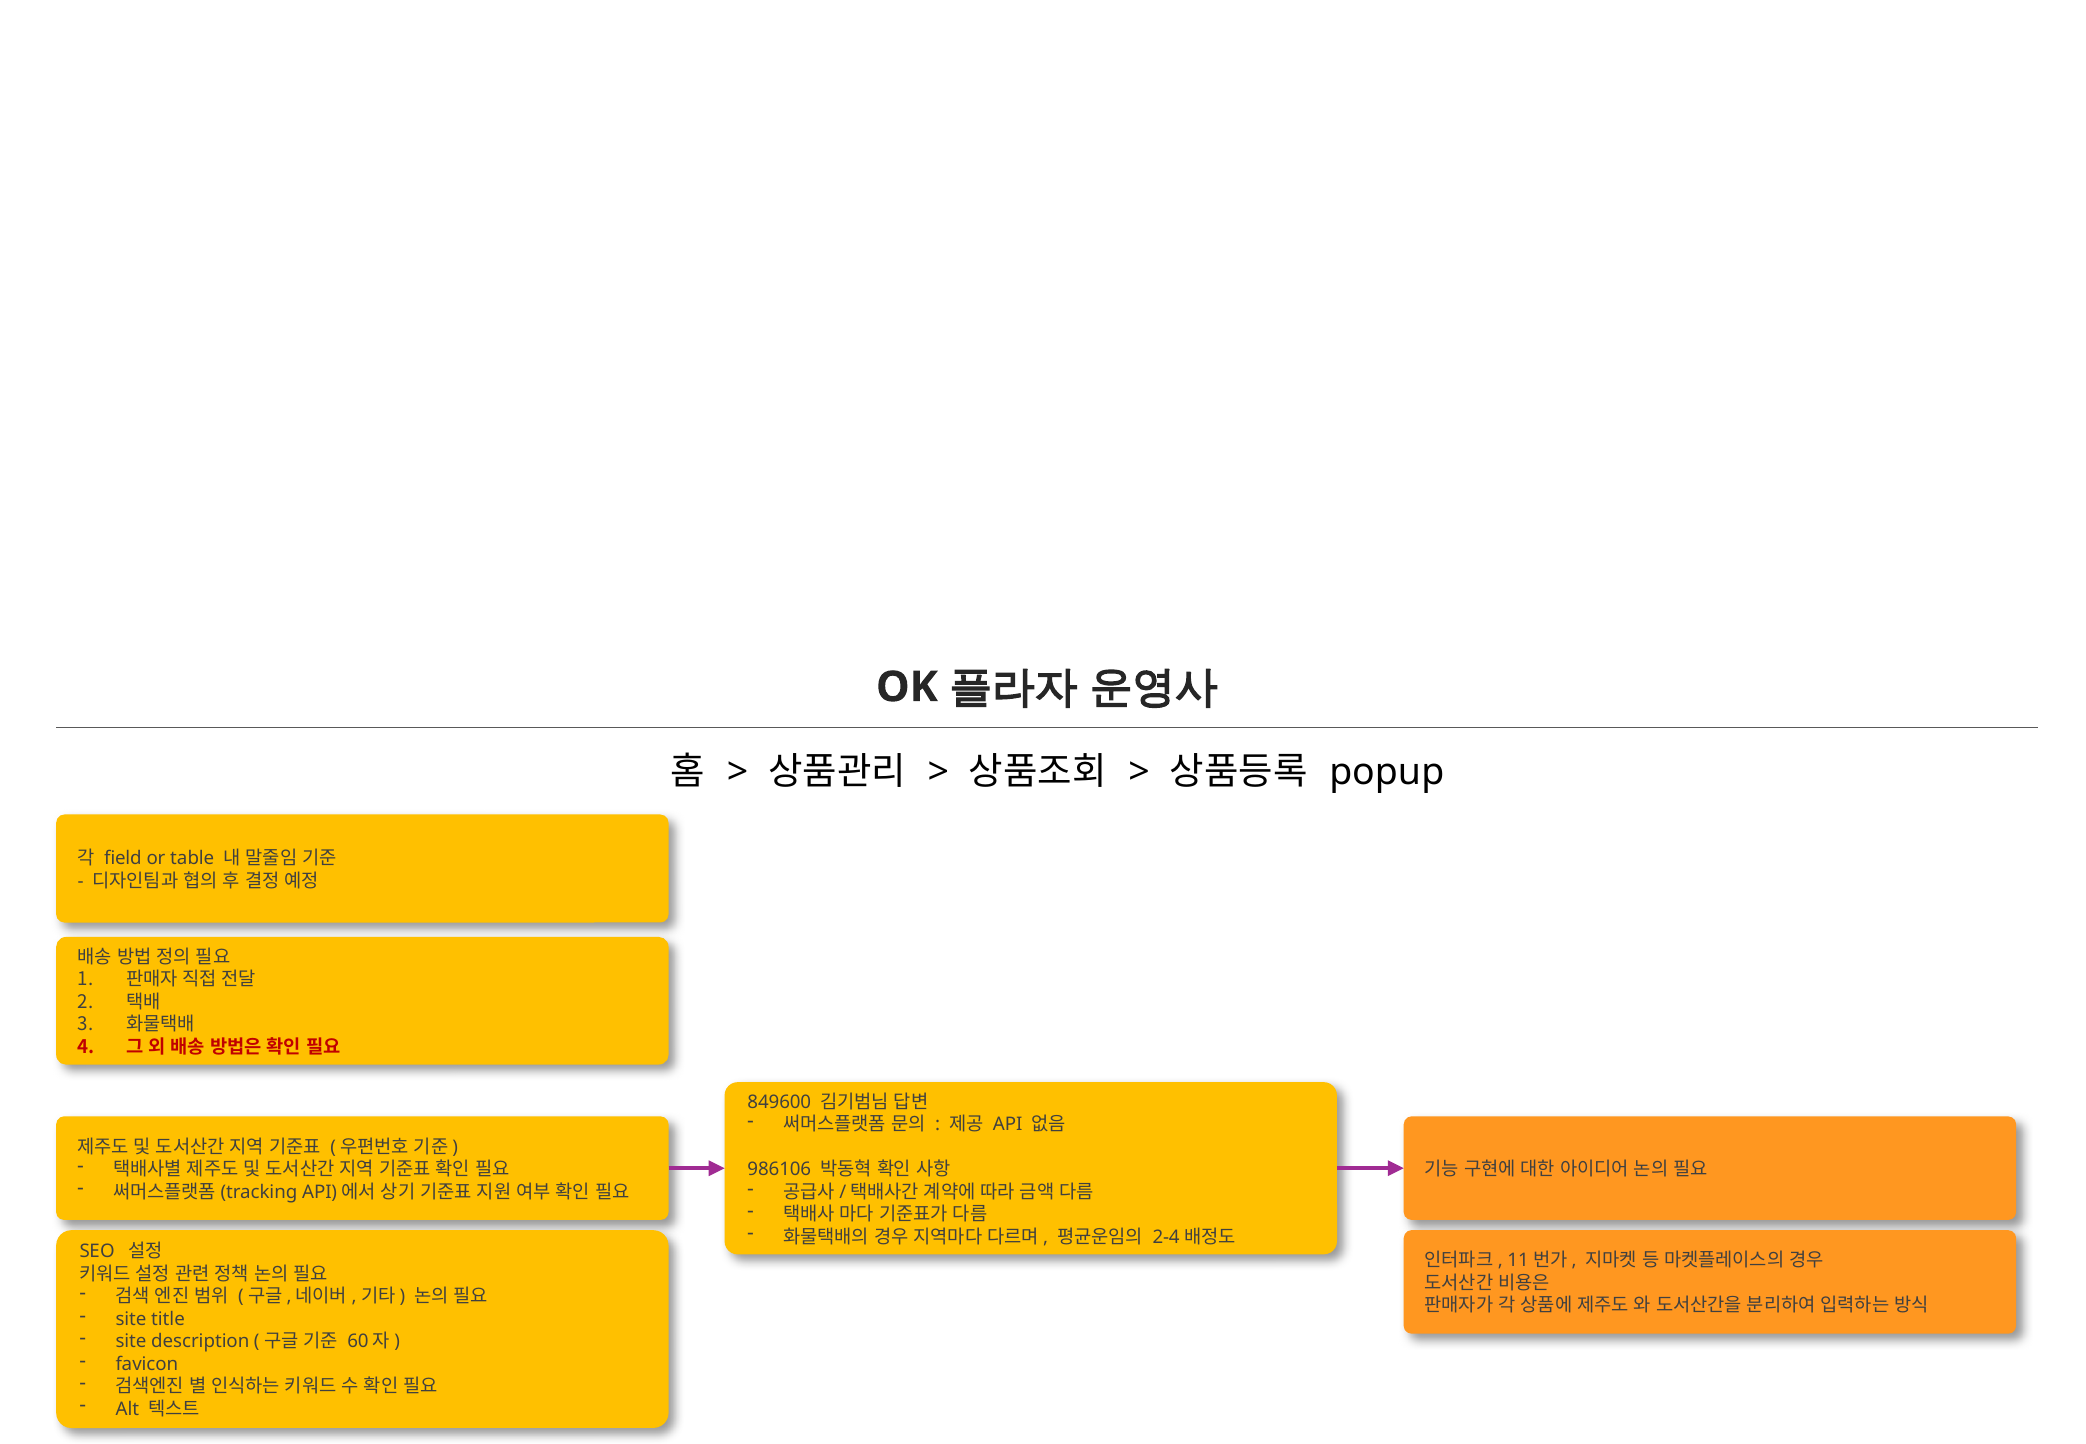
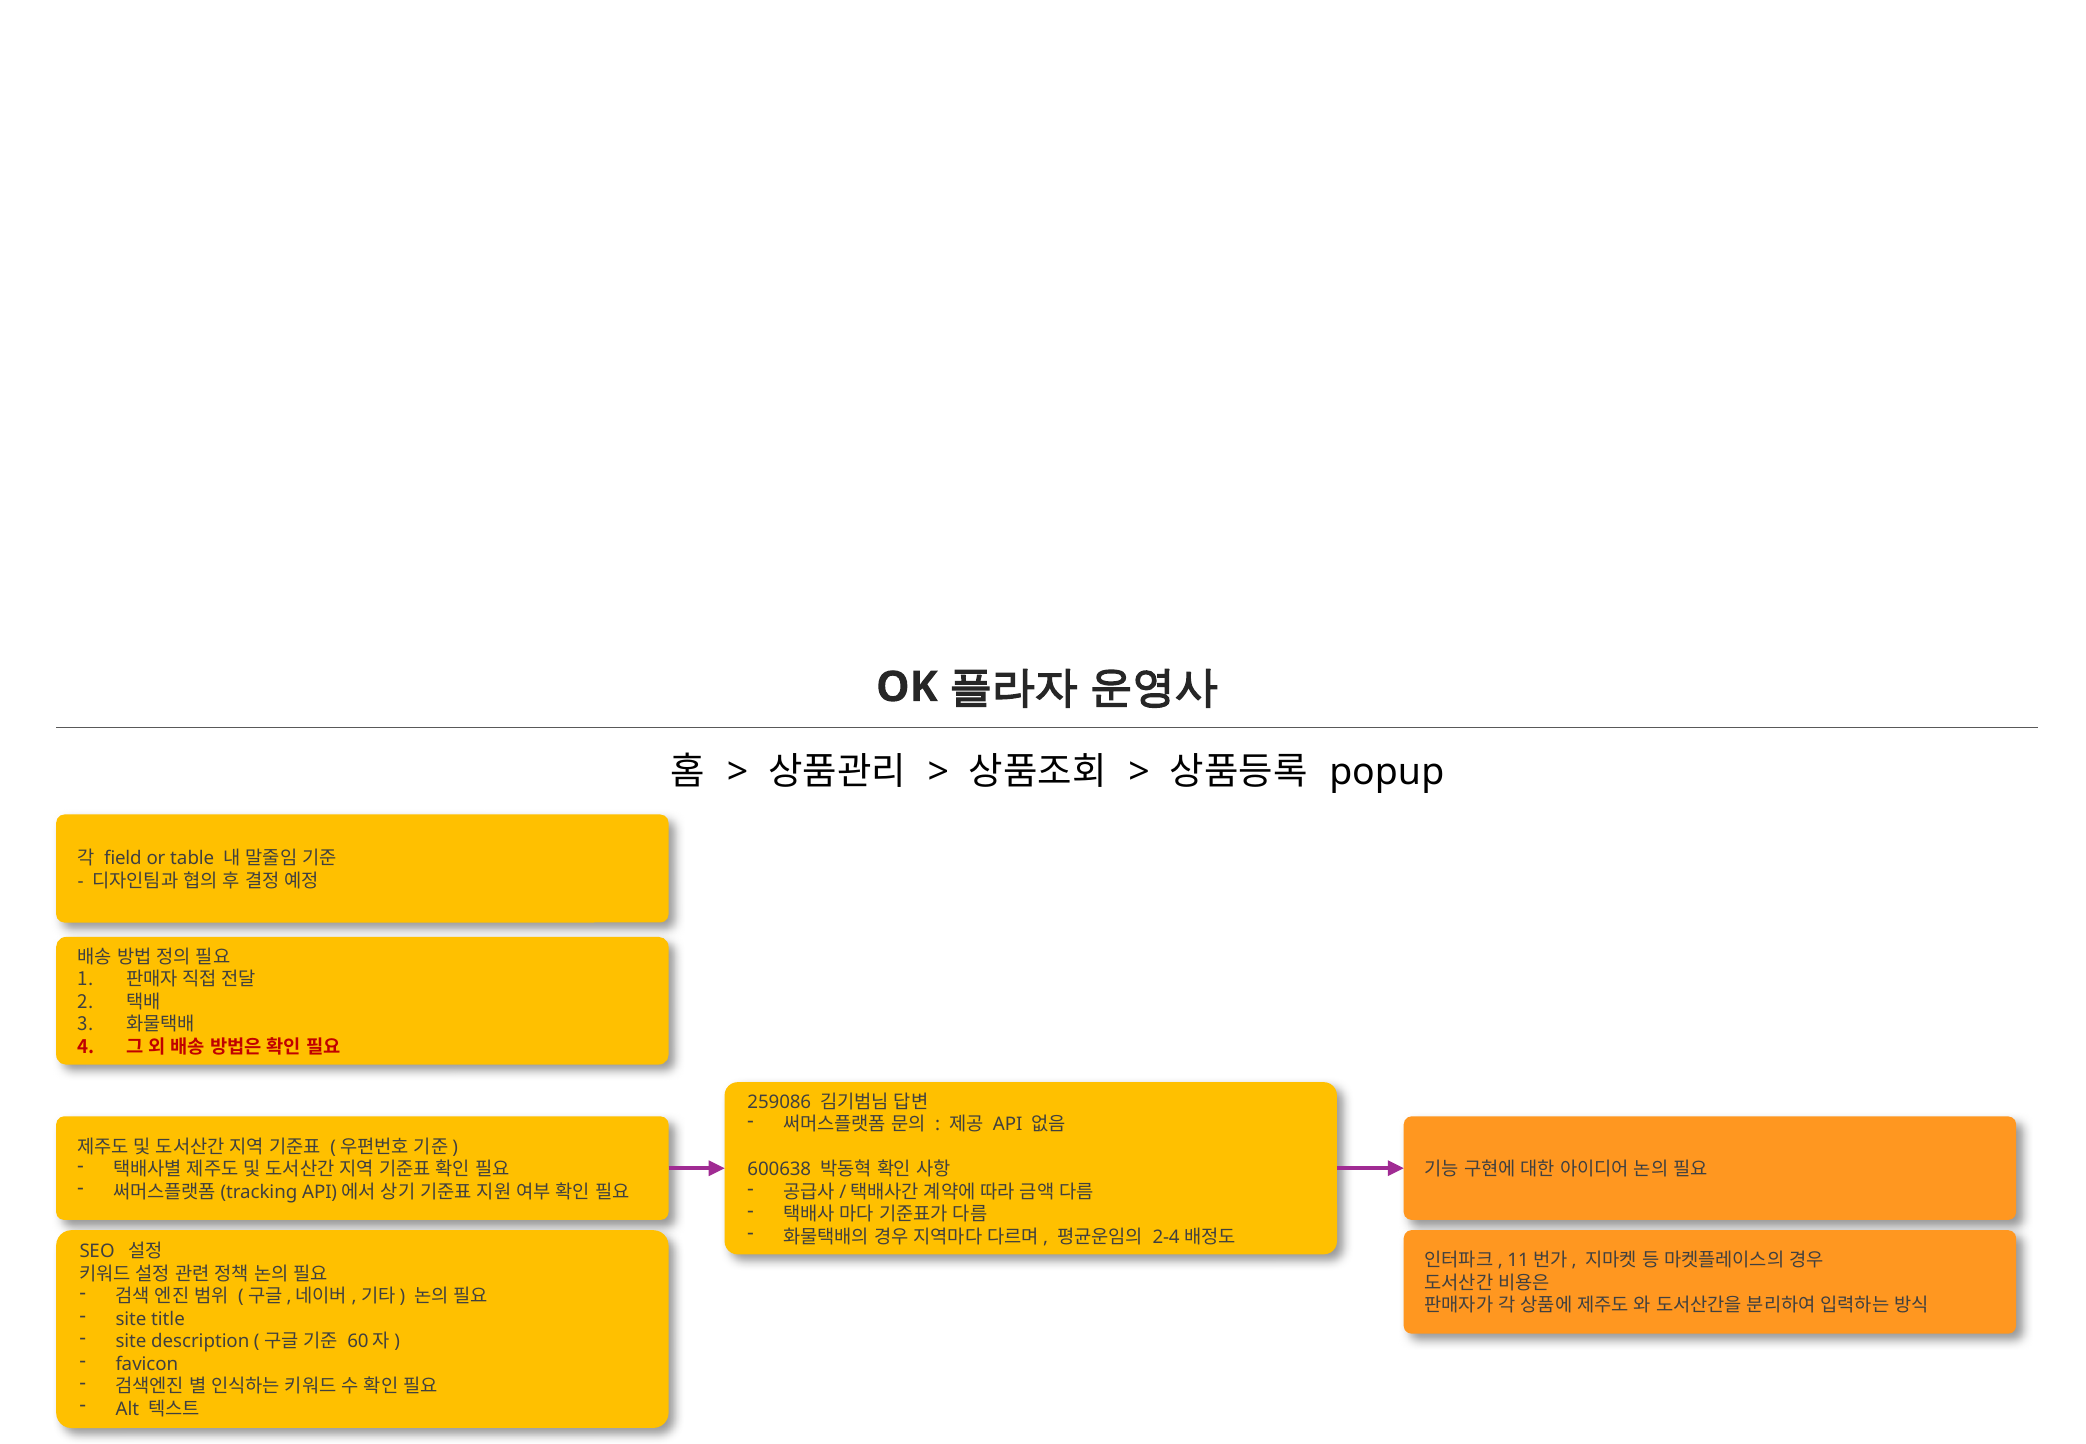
849600: 849600 -> 259086 (779, 1102)
986106: 986106 -> 600638 (779, 1170)
